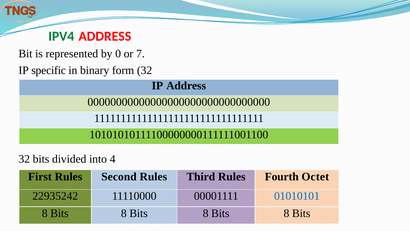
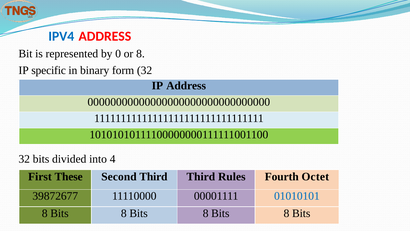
IPV4 colour: green -> blue (61, 36)
or 7: 7 -> 8 (140, 54)
Rules: Rules -> These (69, 176)
Second Rules: Rules -> Third (153, 176)
22935242: 22935242 -> 39872677 (55, 196)
